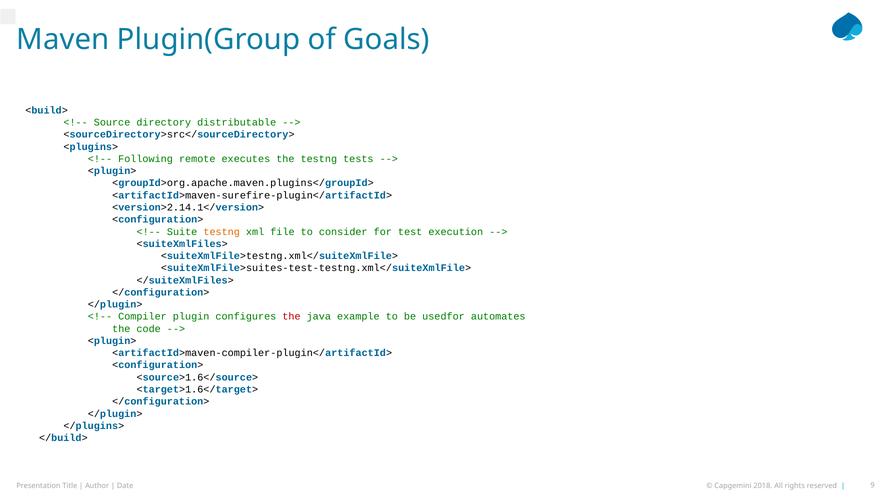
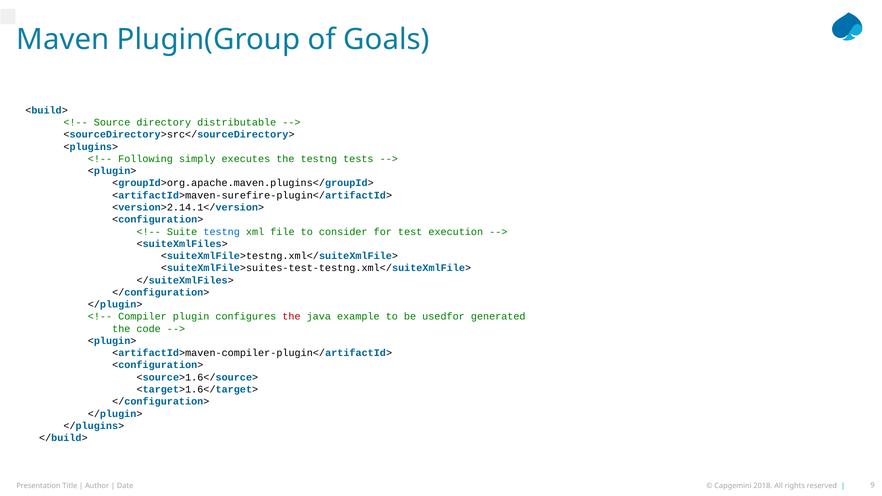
remote: remote -> simply (197, 159)
testng colour: orange -> blue (222, 232)
automates: automates -> generated (498, 317)
